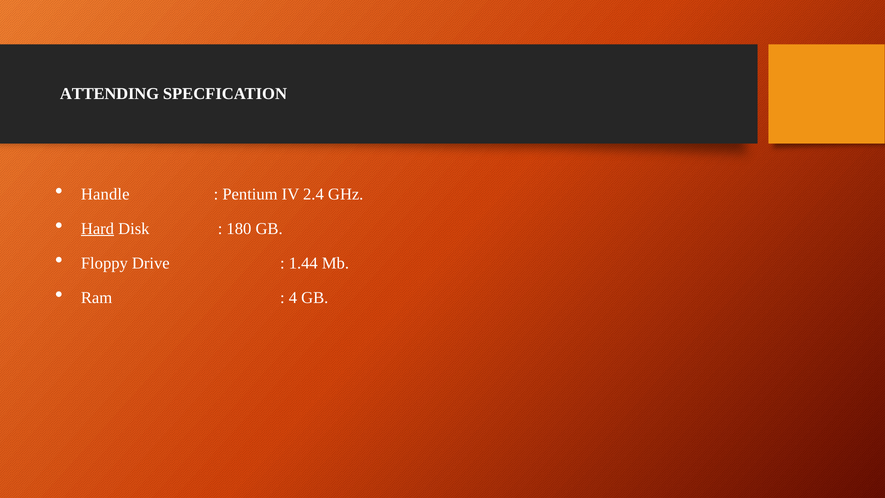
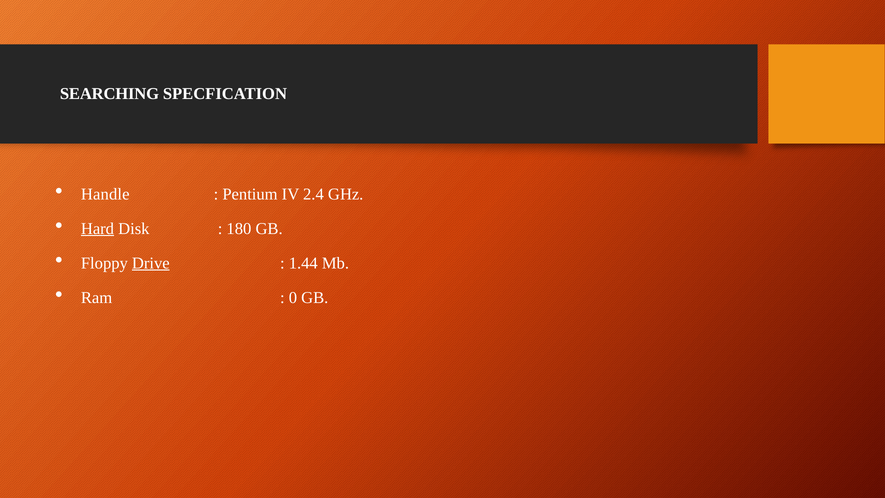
ATTENDING: ATTENDING -> SEARCHING (109, 94)
Drive underline: none -> present (151, 263)
4: 4 -> 0 (293, 297)
